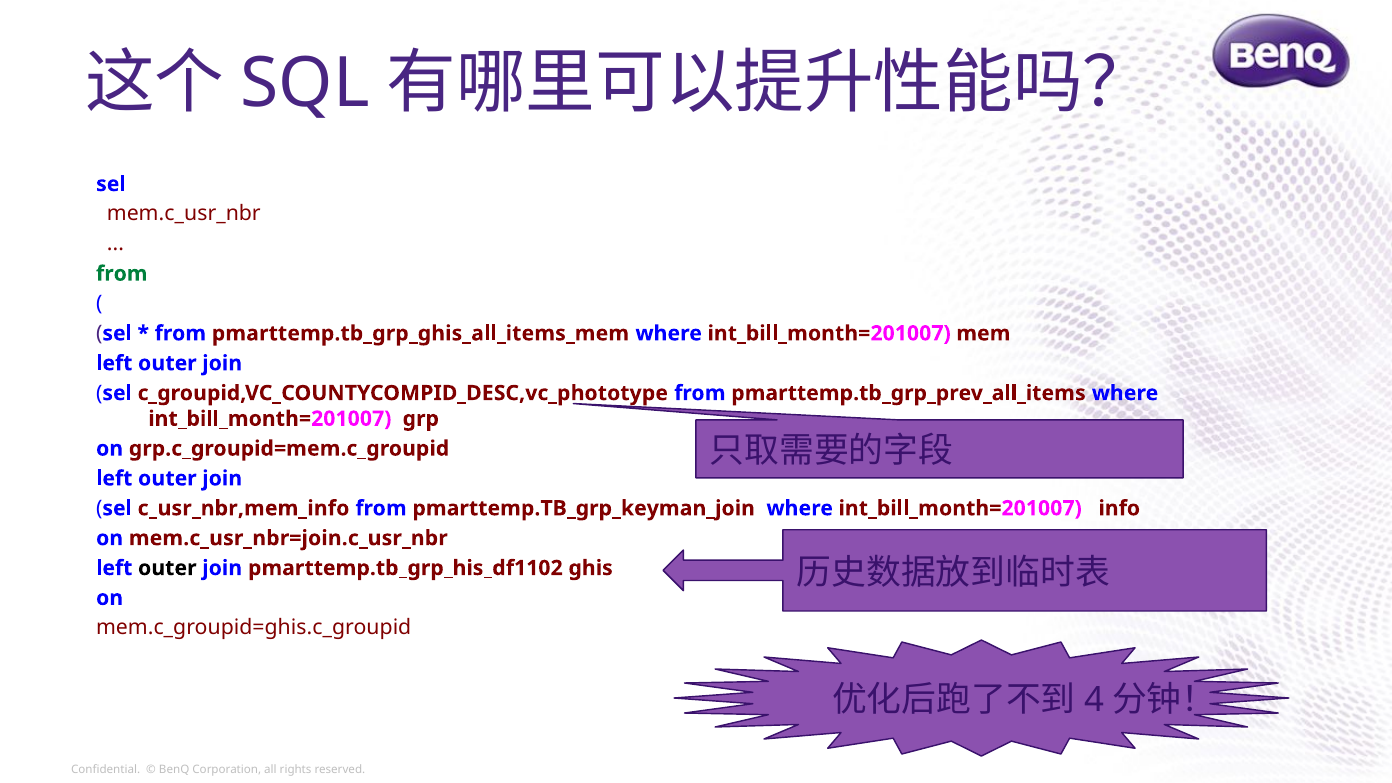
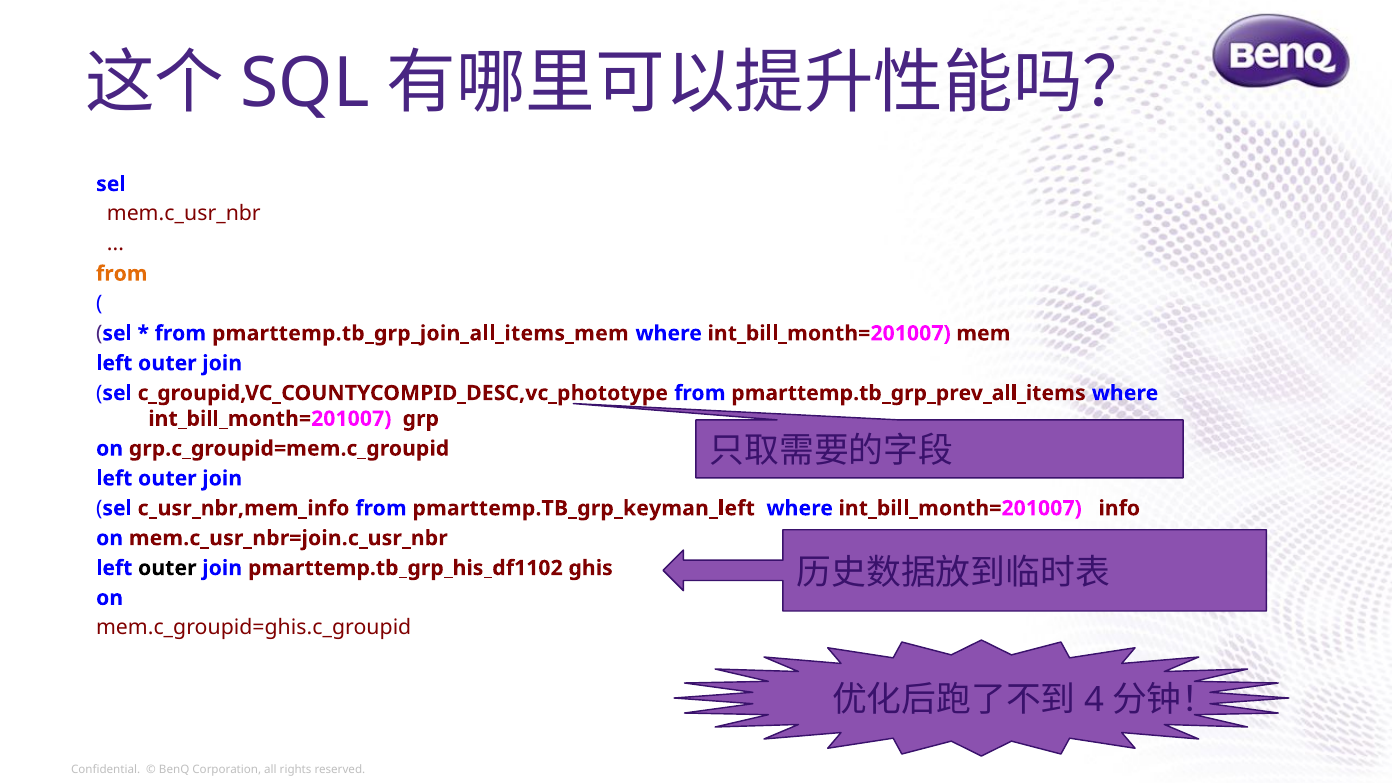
from colour: green -> orange (122, 274)
pmarttemp.tb_grp_ghis_all_items_mem: pmarttemp.tb_grp_ghis_all_items_mem -> pmarttemp.tb_grp_join_all_items_mem (420, 333)
pmarttemp.TB_grp_keyman_join: pmarttemp.TB_grp_keyman_join -> pmarttemp.TB_grp_keyman_left (584, 508)
